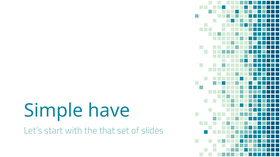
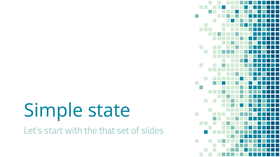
have: have -> state (109, 111)
